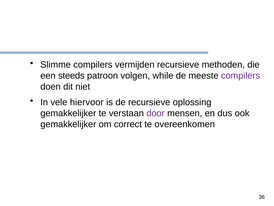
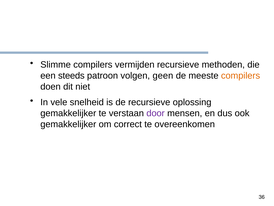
while: while -> geen (163, 76)
compilers colour: purple -> orange (241, 76)
hiervoor: hiervoor -> snelheid (87, 102)
